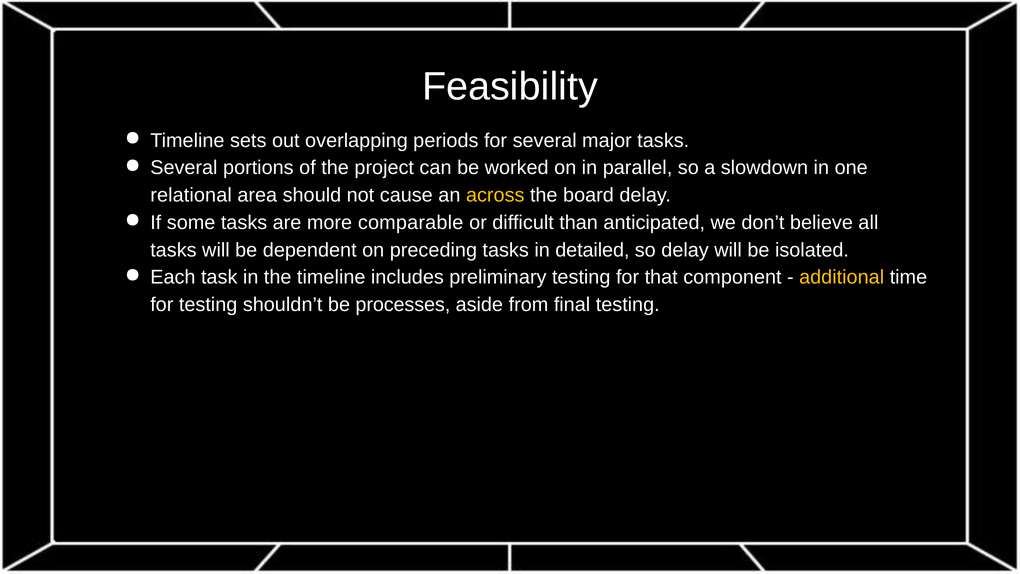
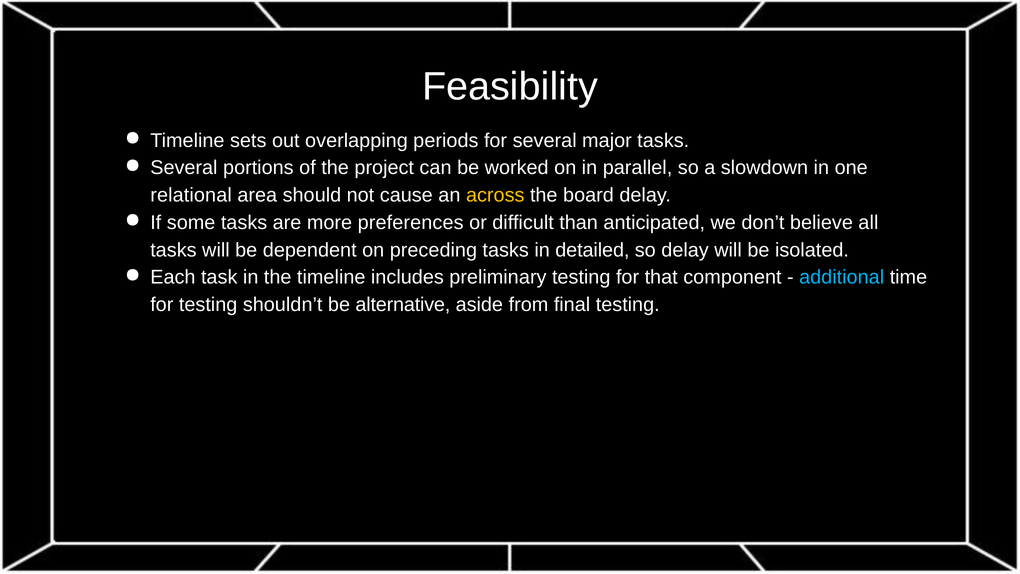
comparable: comparable -> preferences (411, 223)
additional colour: yellow -> light blue (842, 277)
processes: processes -> alternative (403, 305)
